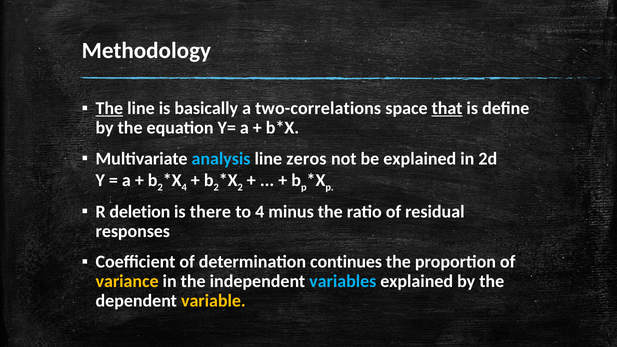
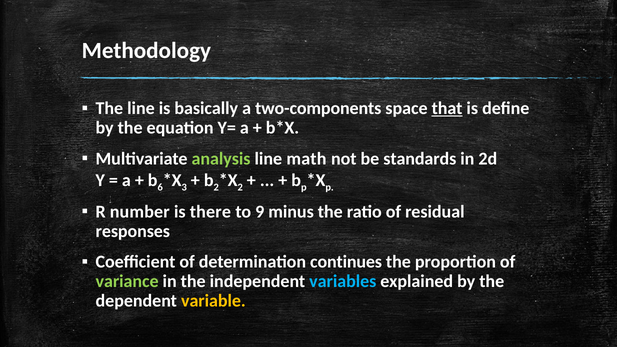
The underline: present -> none (109, 108)
two-correlations: two-correlations -> two-components (318, 108)
analysis colour: light blue -> light green (221, 159)
zeros: zeros -> math (306, 159)
be explained: explained -> standards (420, 159)
2: 2 -> 6 (160, 187)
4: 4 -> 3 (184, 187)
deletion: deletion -> number (140, 212)
to 4: 4 -> 9 (260, 212)
variance colour: yellow -> light green (127, 282)
